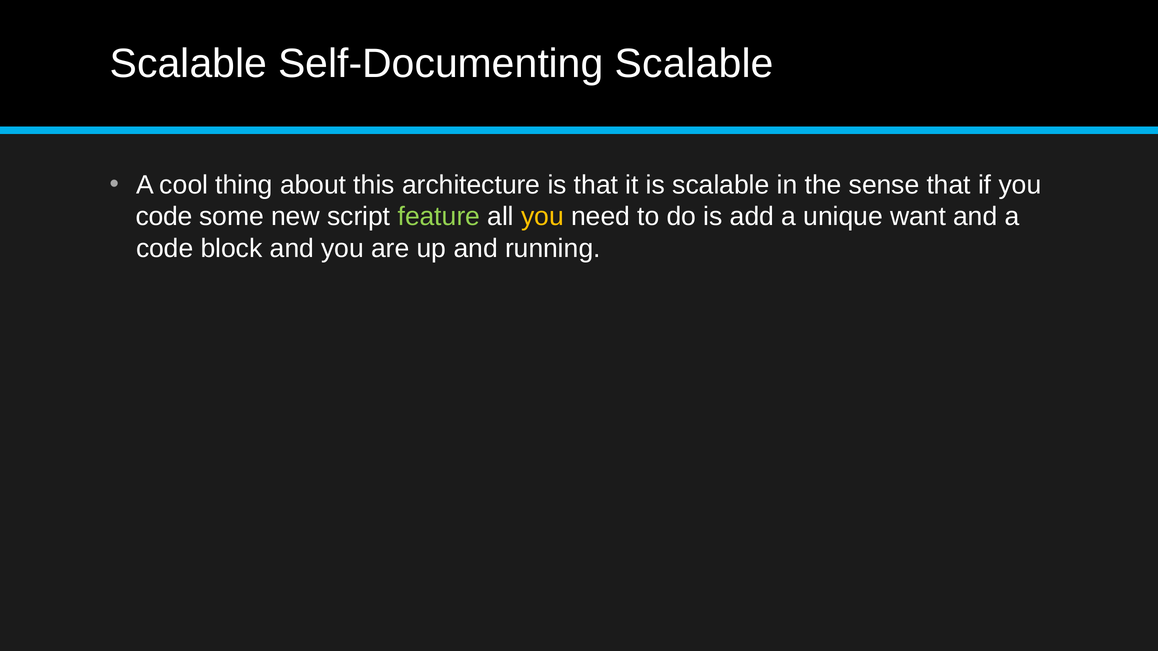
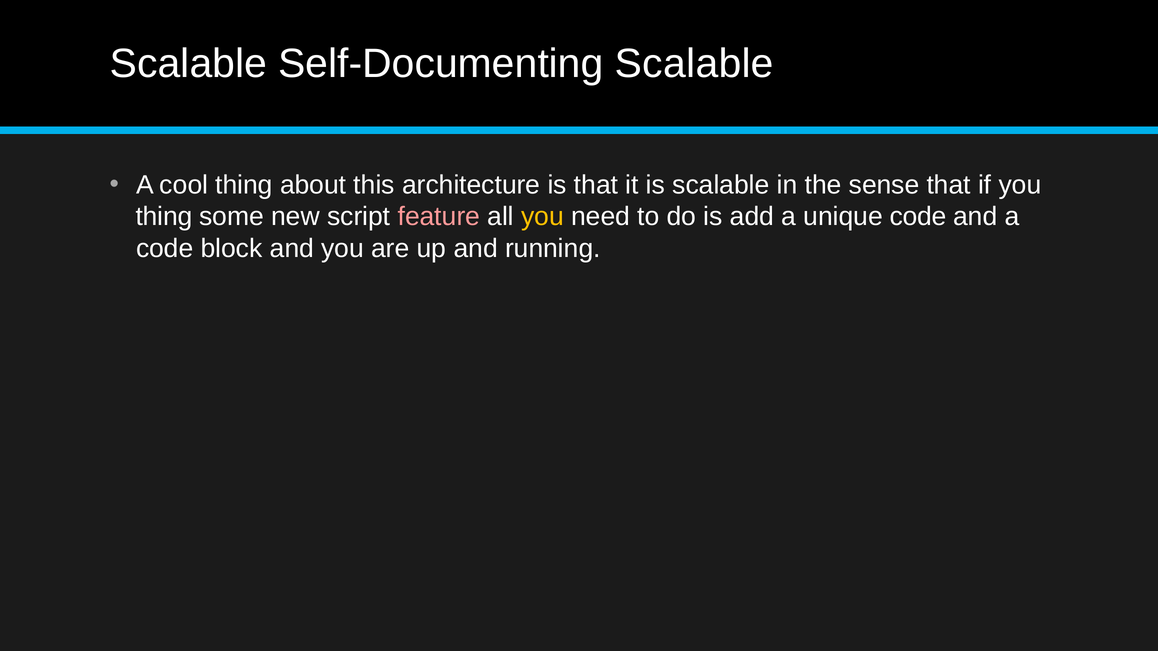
code: code -> thing (164, 217)
feature colour: light green -> pink (439, 217)
unique want: want -> code (918, 217)
